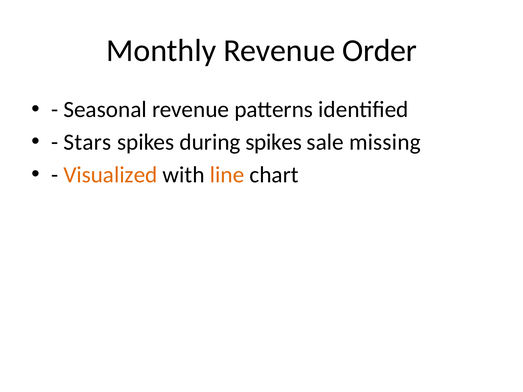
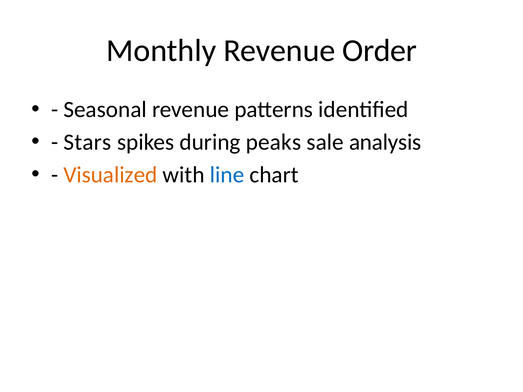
during spikes: spikes -> peaks (273, 142)
missing: missing -> analysis (385, 142)
line colour: orange -> blue (227, 175)
